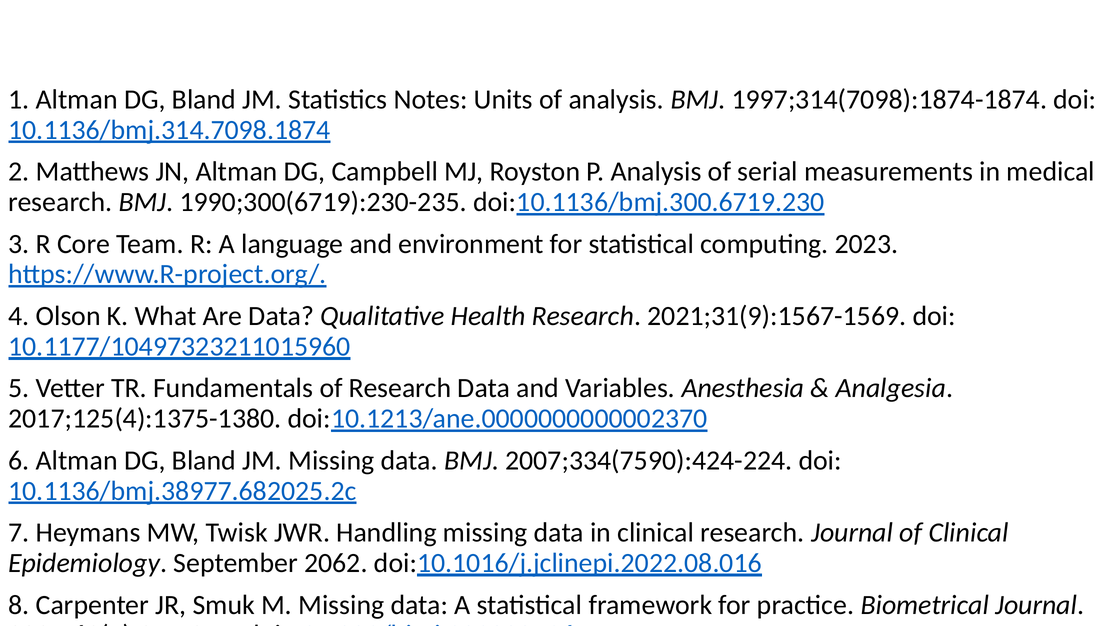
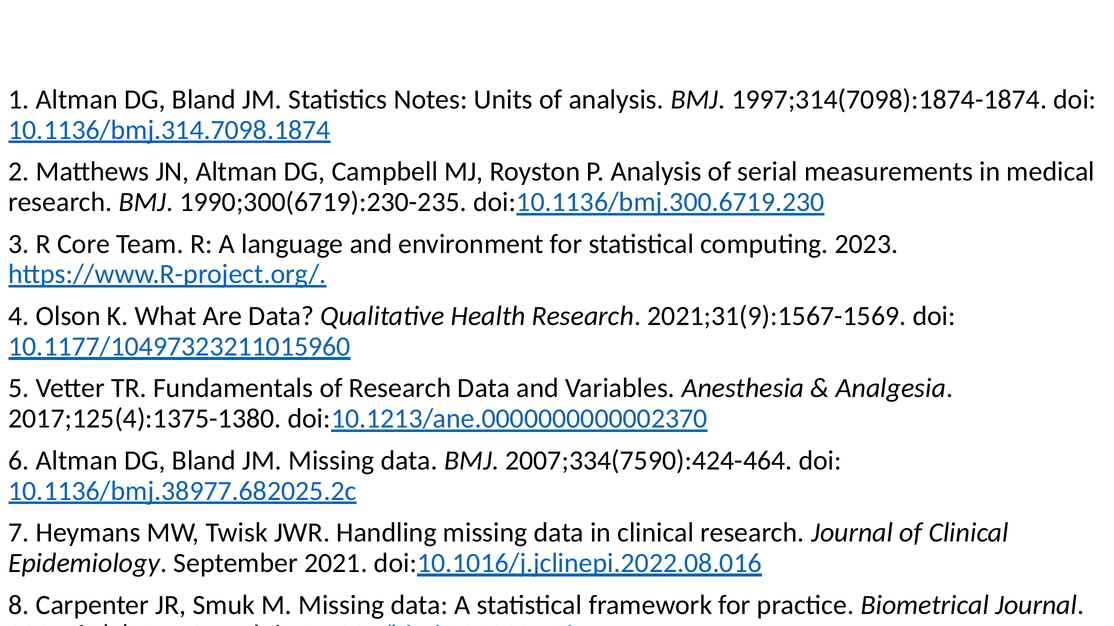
2007;334(7590):424-224: 2007;334(7590):424-224 -> 2007;334(7590):424-464 (649, 461)
September 2062: 2062 -> 2021 (336, 564)
